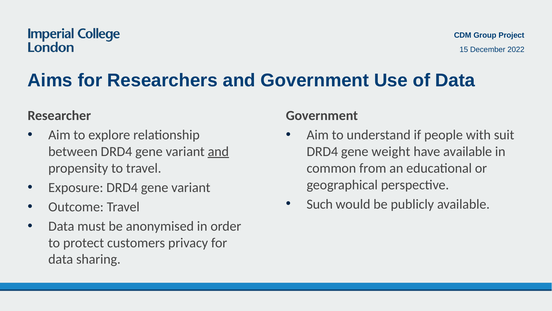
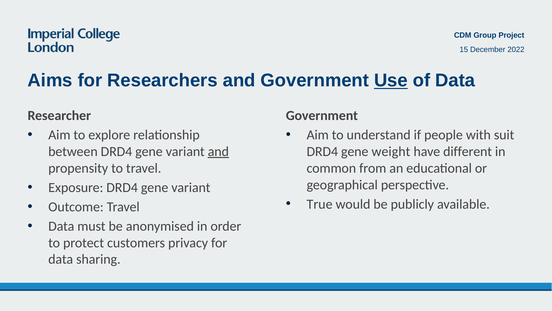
Use underline: none -> present (391, 80)
have available: available -> different (468, 151)
Such: Such -> True (320, 204)
